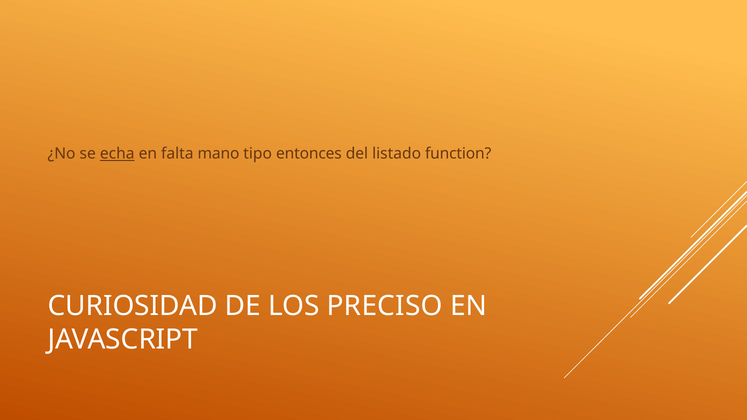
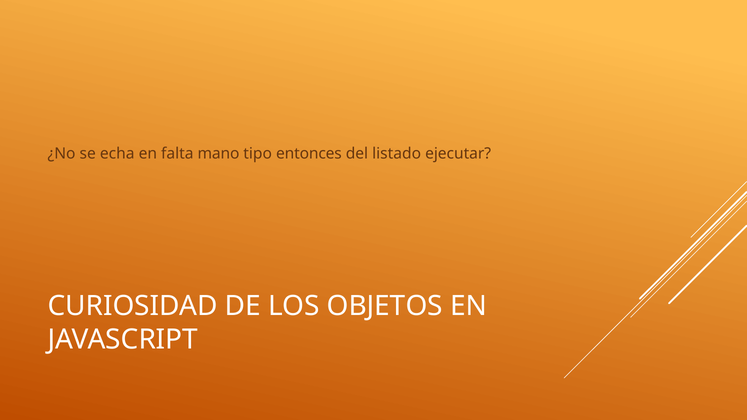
echa underline: present -> none (117, 154)
function: function -> ejecutar (458, 154)
PRECISO: PRECISO -> OBJETOS (385, 306)
